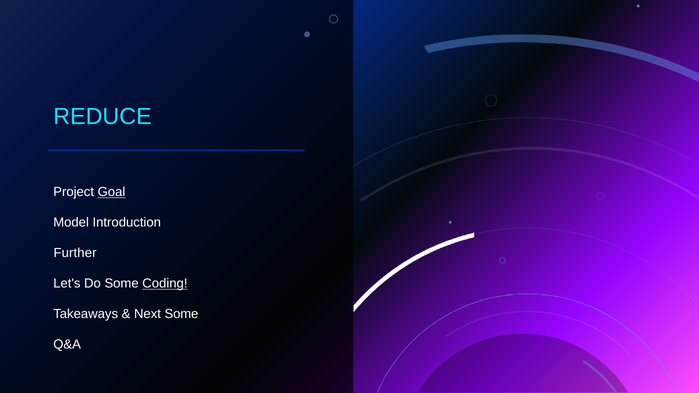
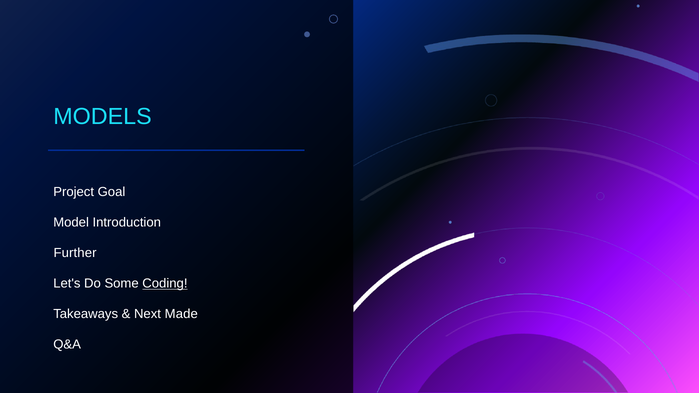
REDUCE: REDUCE -> MODELS (102, 117)
Goal underline: present -> none (111, 192)
Next Some: Some -> Made (181, 314)
